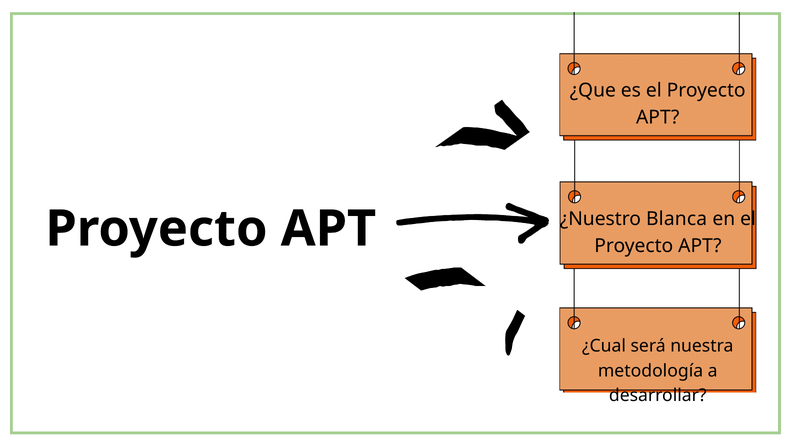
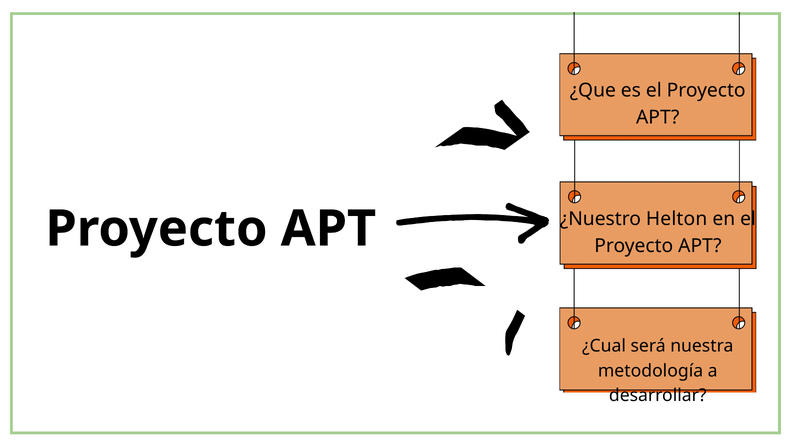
Blanca: Blanca -> Helton (677, 219)
